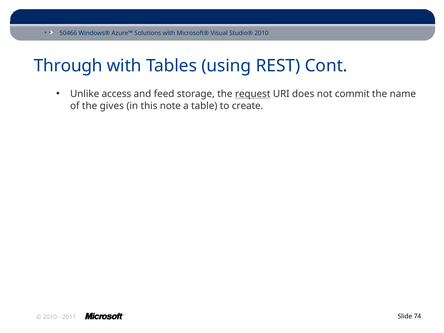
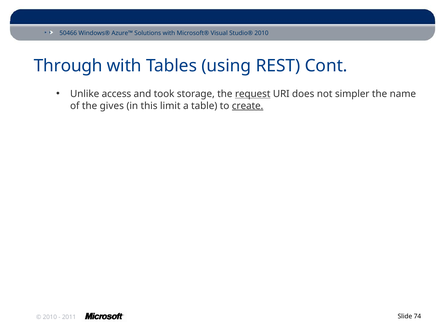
feed: feed -> took (164, 94)
commit: commit -> simpler (352, 94)
note: note -> limit (170, 106)
create underline: none -> present (248, 106)
